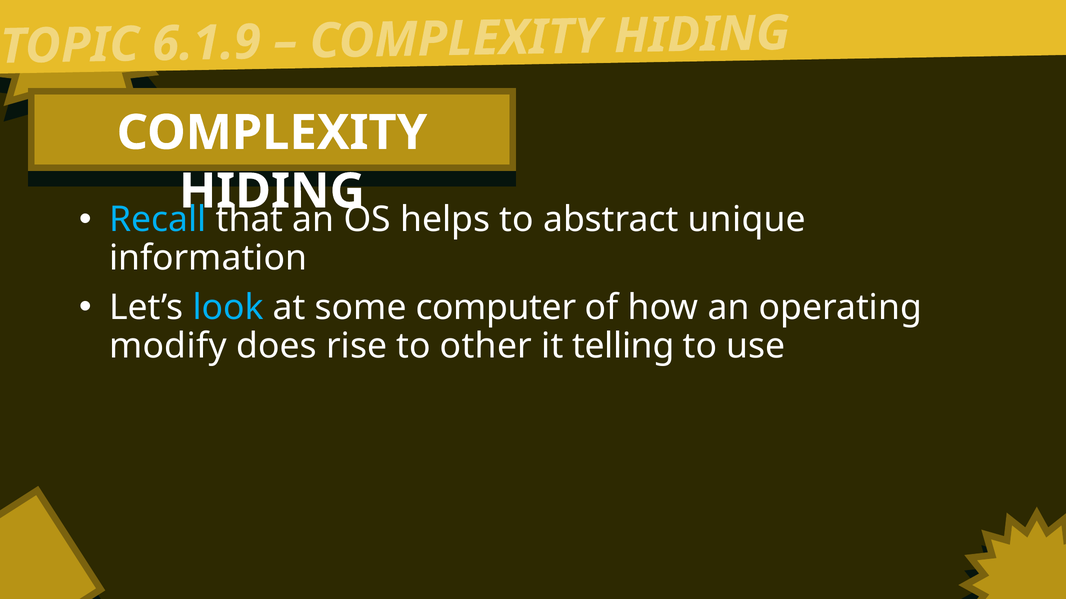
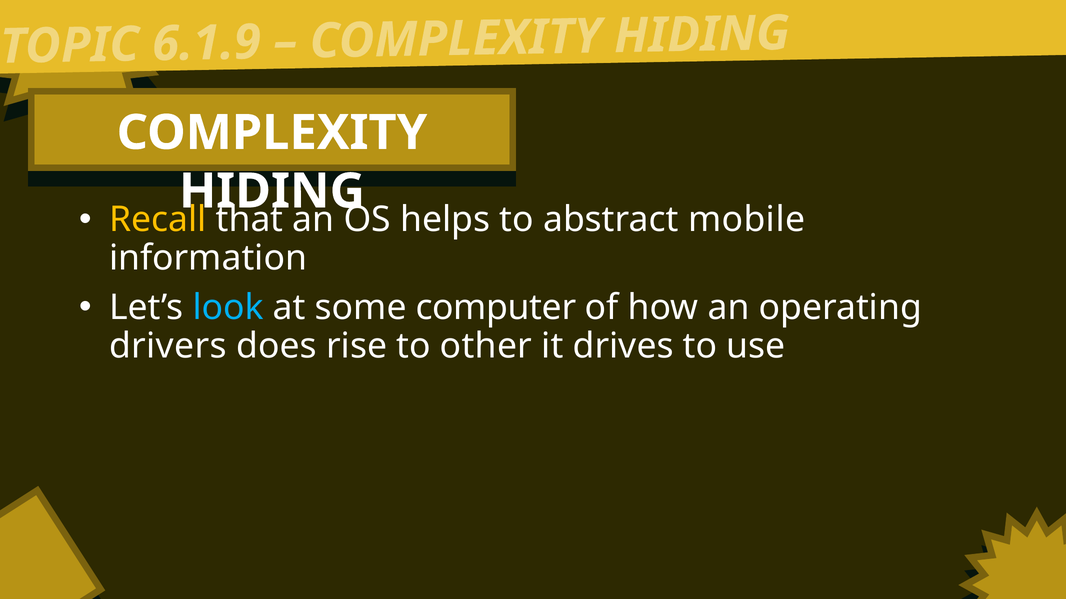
Recall colour: light blue -> yellow (158, 220)
unique: unique -> mobile (747, 220)
modify: modify -> drivers (168, 346)
telling: telling -> drives (623, 346)
